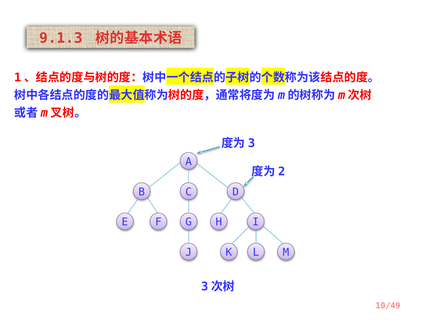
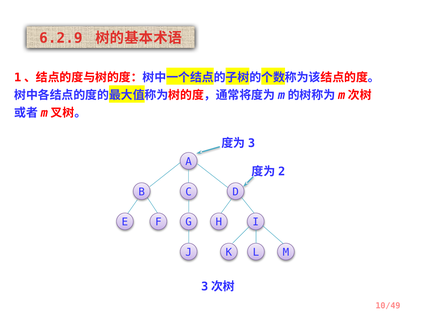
9.1.3: 9.1.3 -> 6.2.9 (61, 38)
